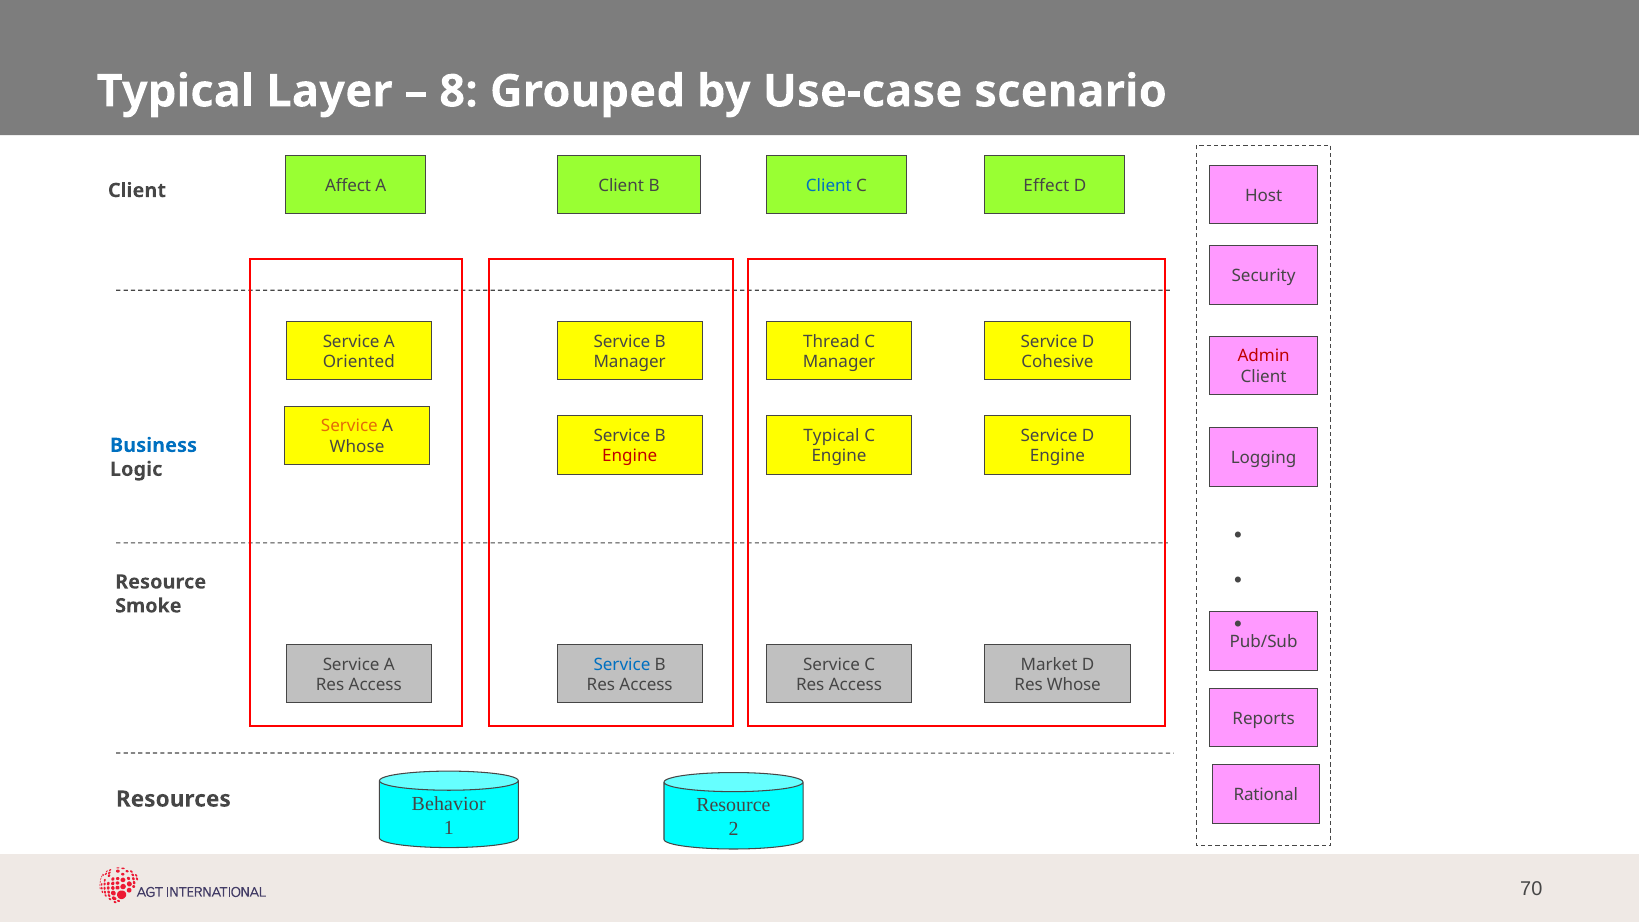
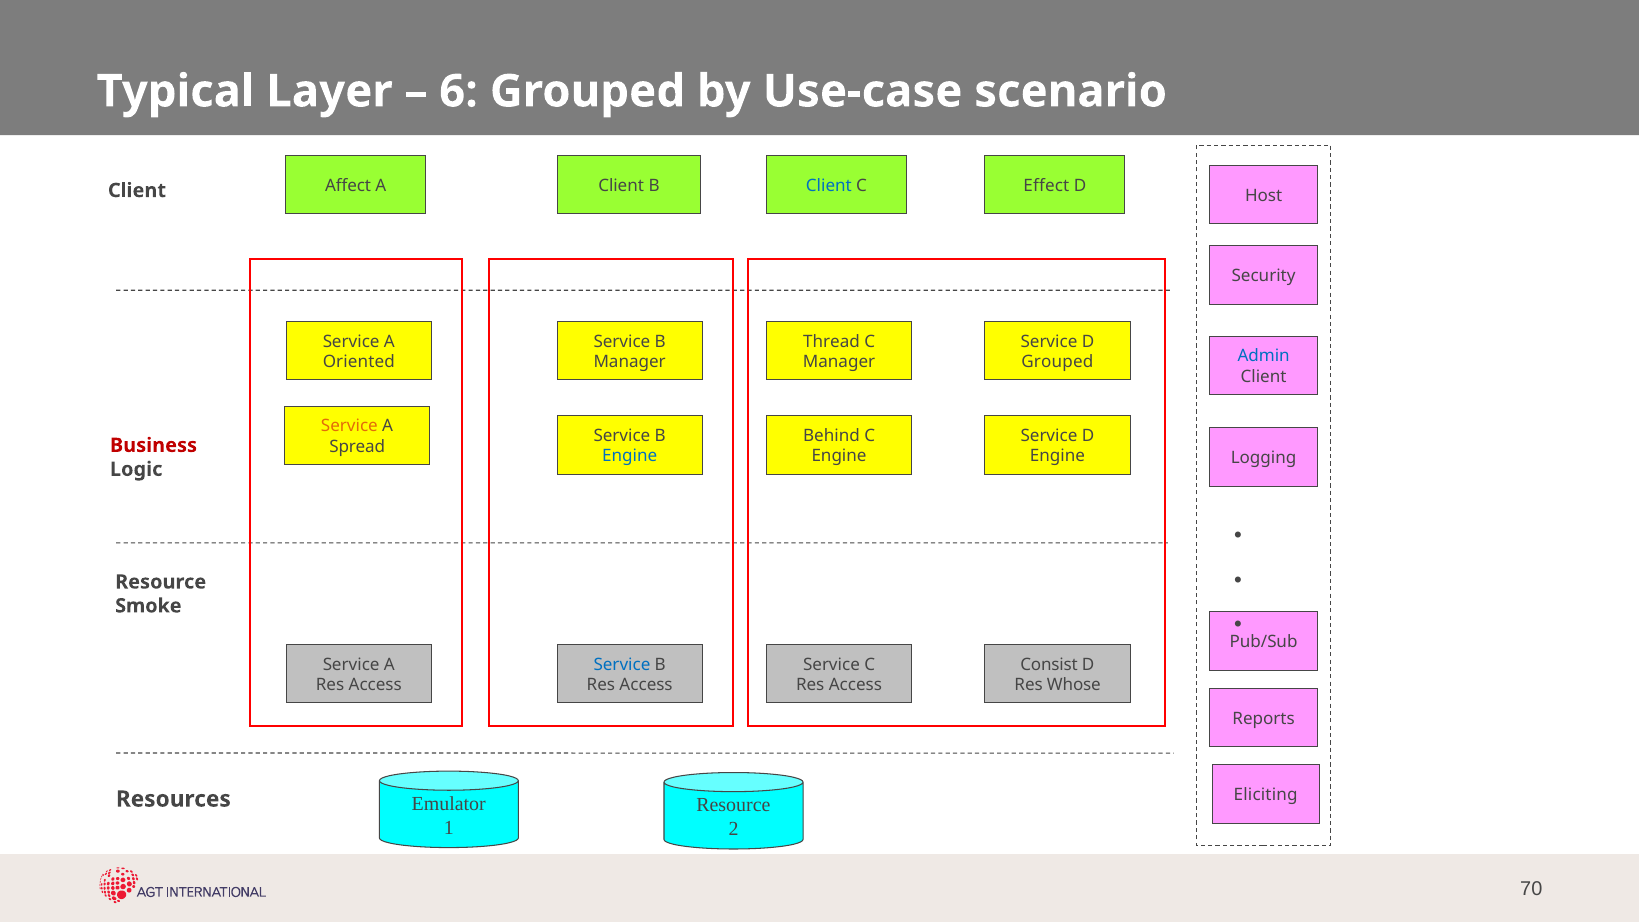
8: 8 -> 6 (459, 91)
Admin colour: red -> blue (1264, 356)
Cohesive: Cohesive -> Grouped (1057, 362)
Typical: Typical -> Behind (831, 436)
Business colour: blue -> red (154, 445)
Whose: Whose -> Spread (357, 447)
Engine colour: red -> blue (630, 456)
Market: Market -> Consist (1049, 664)
Rational: Rational -> Eliciting (1266, 795)
Behavior: Behavior -> Emulator (449, 803)
